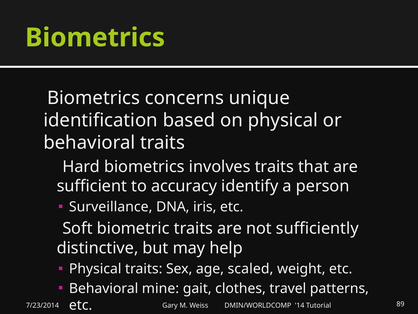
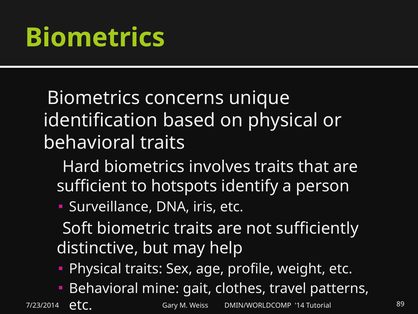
accuracy: accuracy -> hotspots (184, 186)
scaled: scaled -> profile (251, 268)
